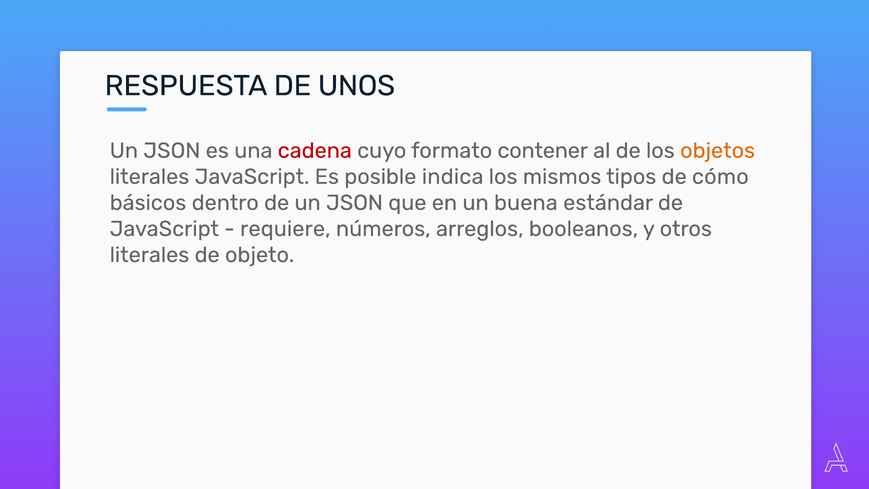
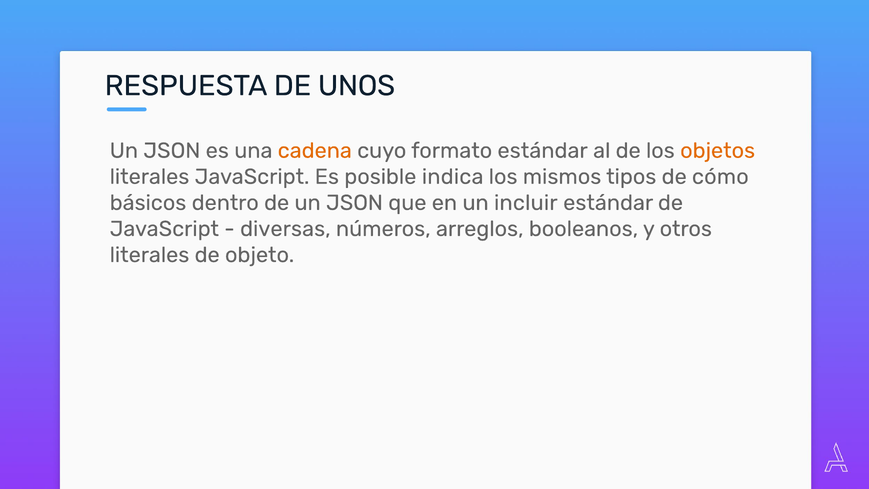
cadena colour: red -> orange (315, 151)
formato contener: contener -> estándar (543, 151)
buena: buena -> incluir (526, 203)
requiere: requiere -> diversas (285, 229)
